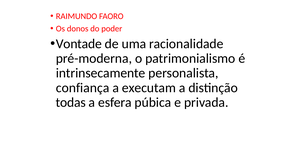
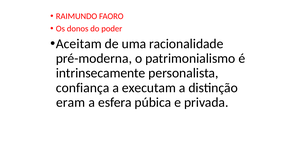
Vontade: Vontade -> Aceitam (79, 44)
todas: todas -> eram (71, 102)
